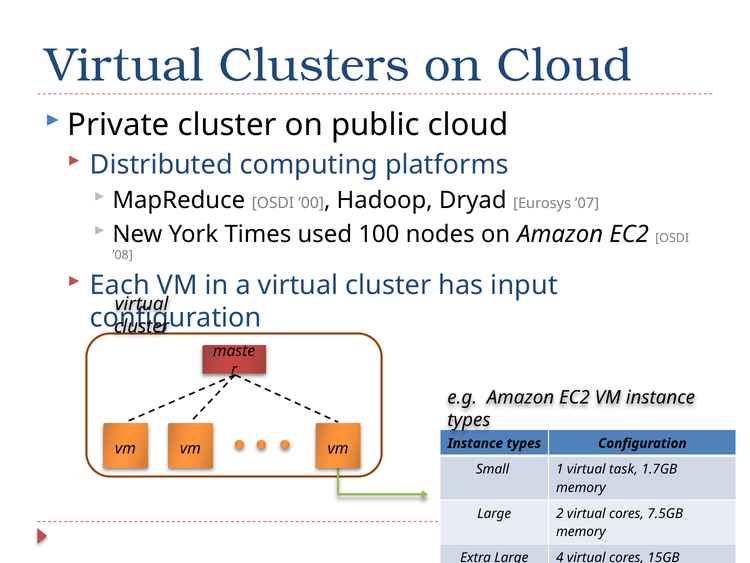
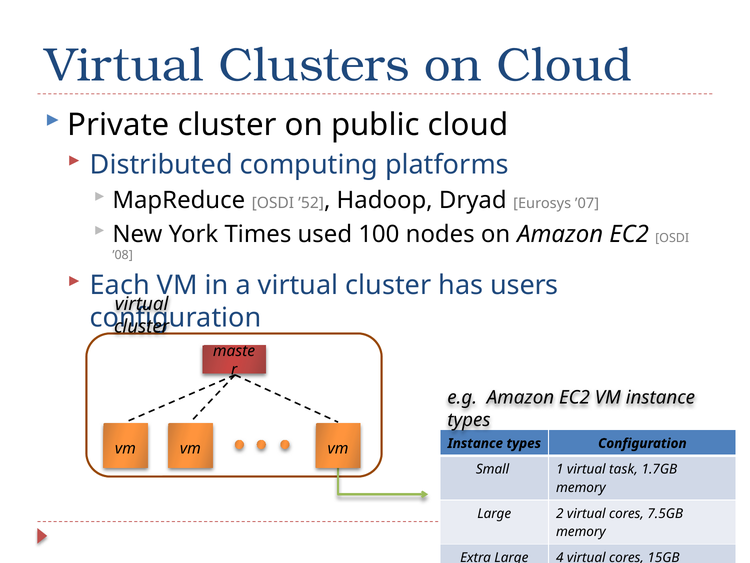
’00: ’00 -> ’52 (311, 203)
input: input -> users (524, 285)
